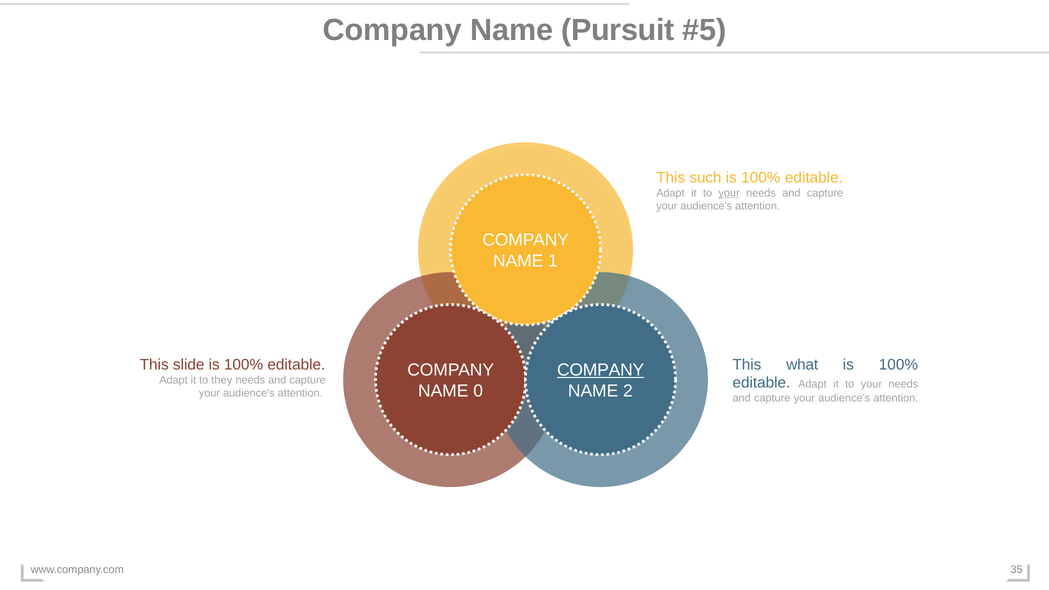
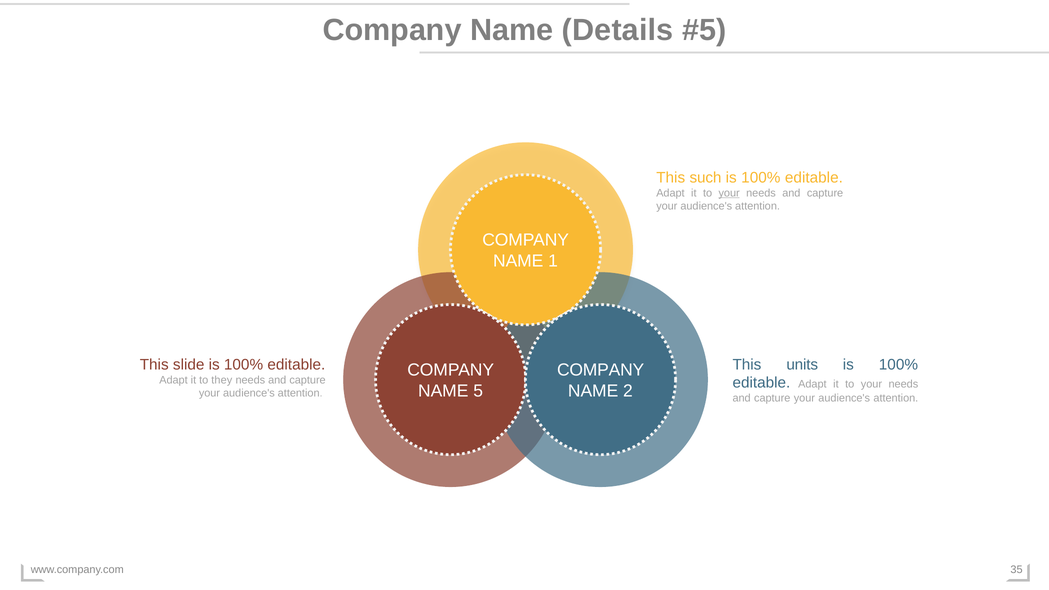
Pursuit: Pursuit -> Details (618, 30)
what: what -> units (802, 365)
COMPANY underline: present -> none (601, 370)
0: 0 -> 5 (478, 391)
